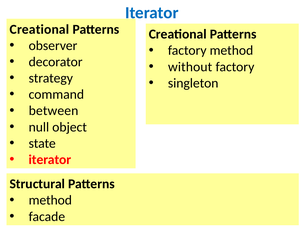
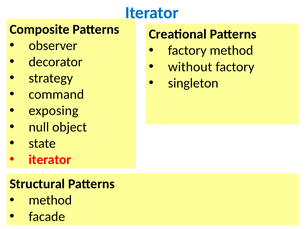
Creational: Creational -> Composite (40, 29)
between: between -> exposing (54, 111)
